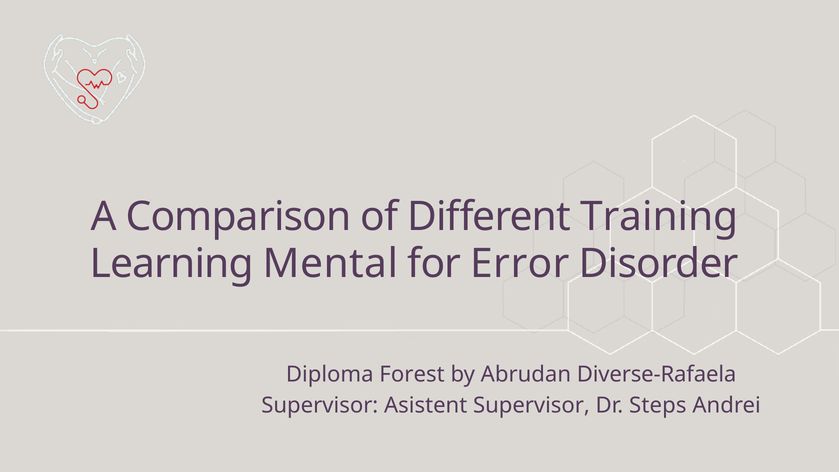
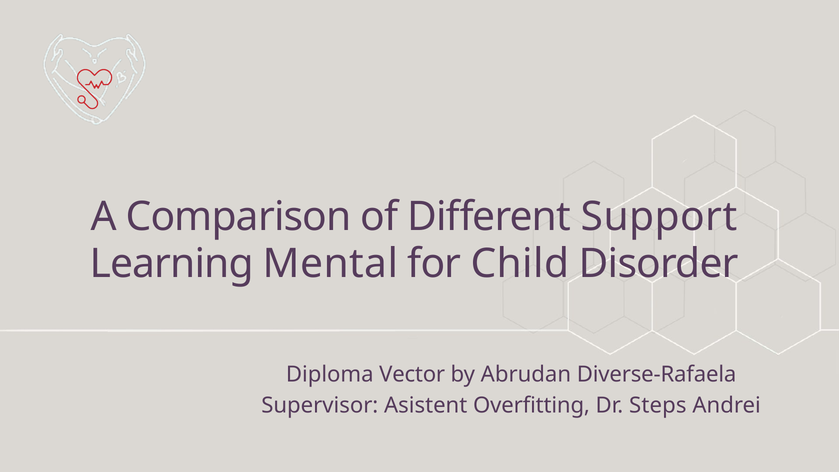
Training: Training -> Support (659, 217)
Error: Error -> Child (520, 264)
Forest: Forest -> Vector (412, 375)
Asistent Supervisor: Supervisor -> Overfitting (532, 406)
